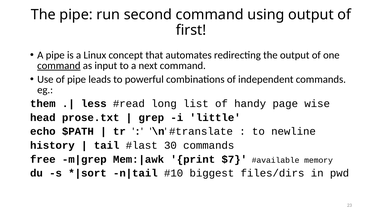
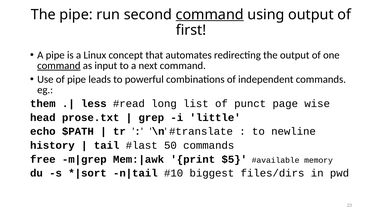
command underline: none -> present (210, 15)
handy: handy -> punct (250, 104)
30: 30 -> 50 (170, 145)
$7: $7 -> $5 (234, 159)
